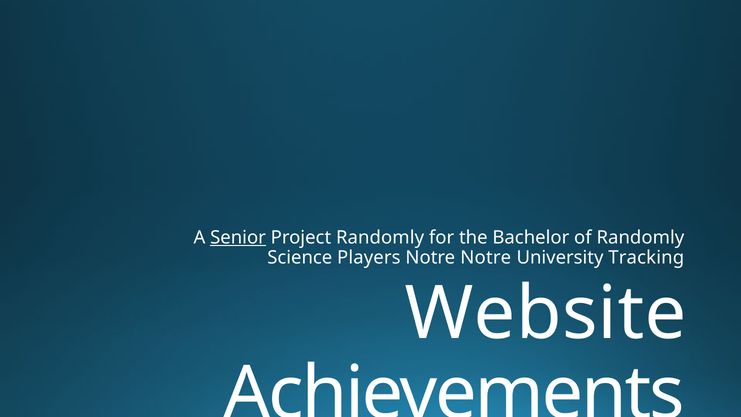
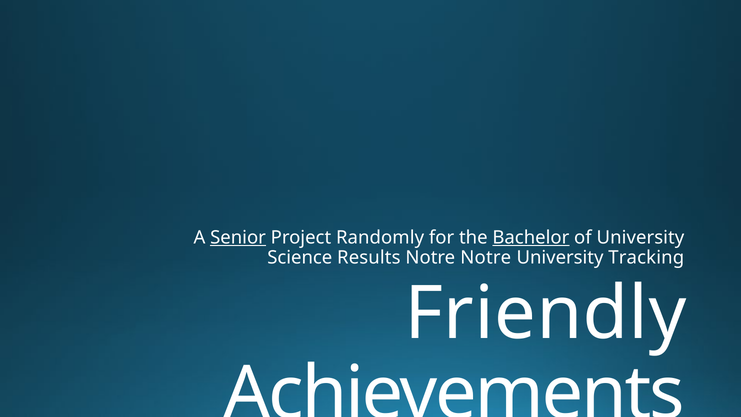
Bachelor underline: none -> present (531, 237)
of Randomly: Randomly -> University (640, 237)
Players: Players -> Results (369, 257)
Website: Website -> Friendly (545, 314)
